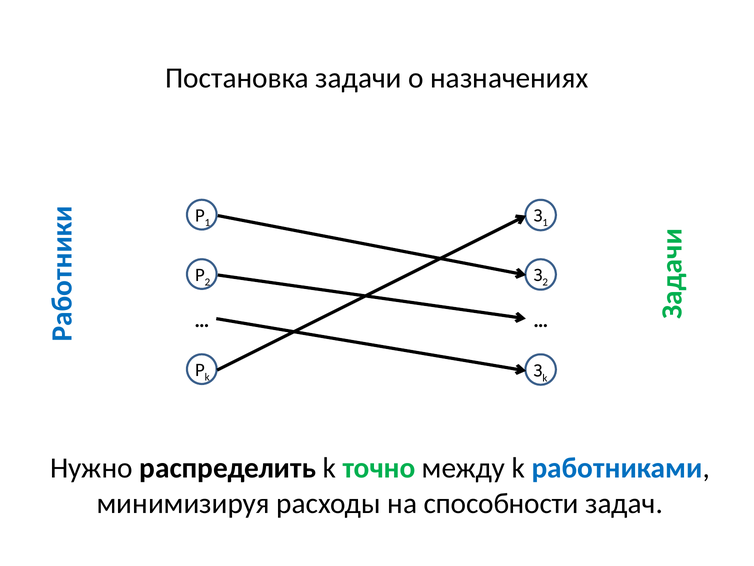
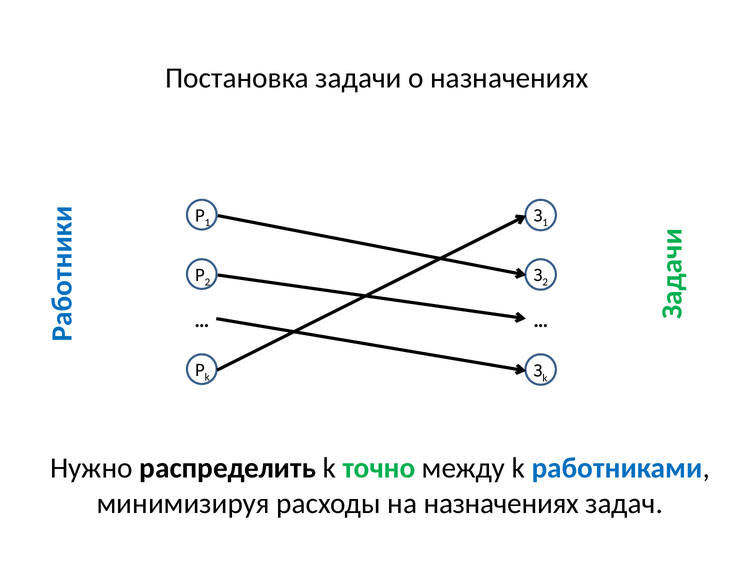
на способности: способности -> назначениях (501, 503)
